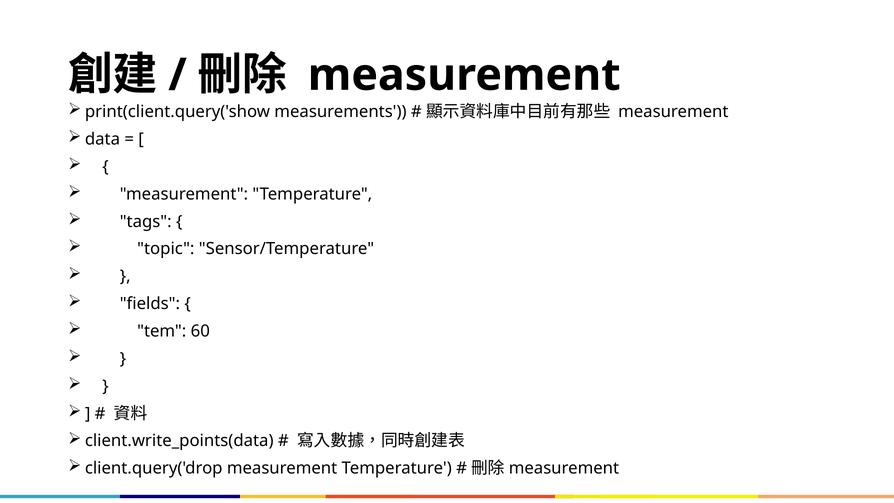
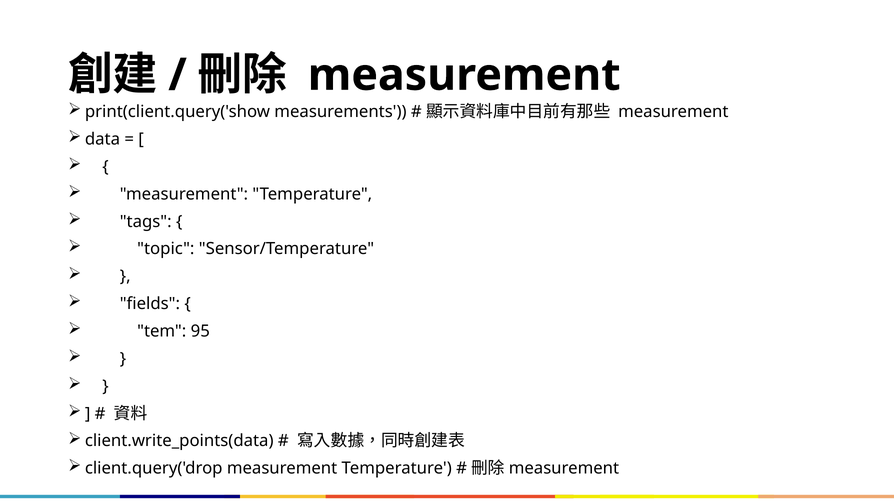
60: 60 -> 95 (200, 331)
